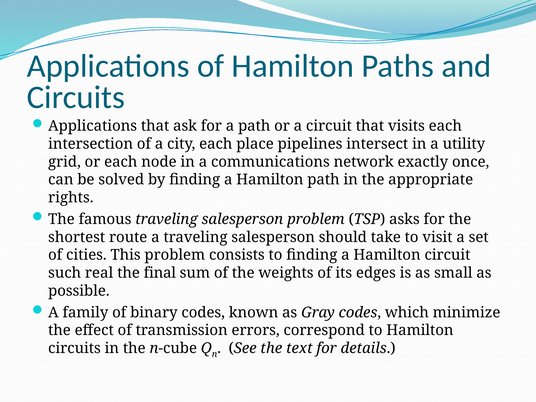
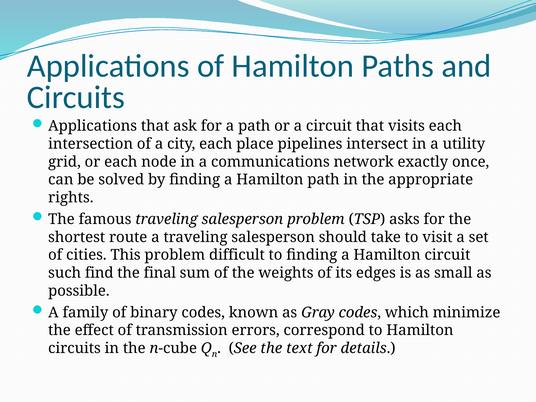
consists: consists -> difficult (237, 255)
real: real -> find (99, 273)
